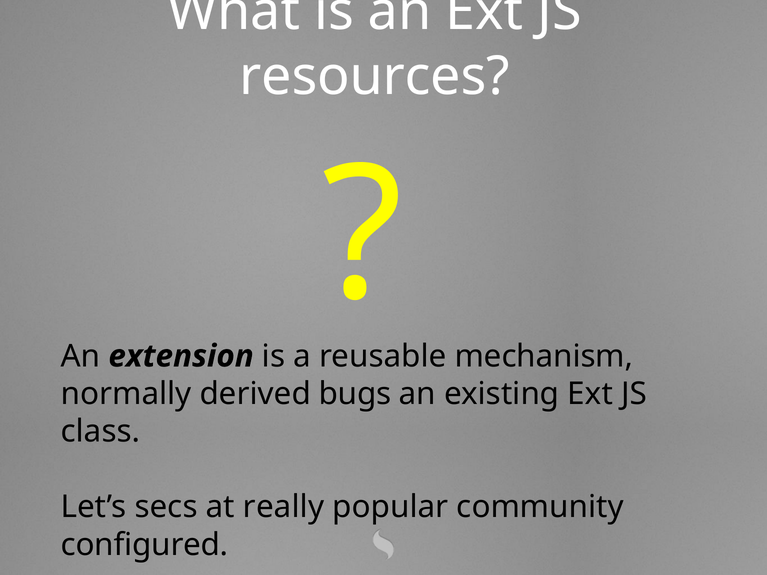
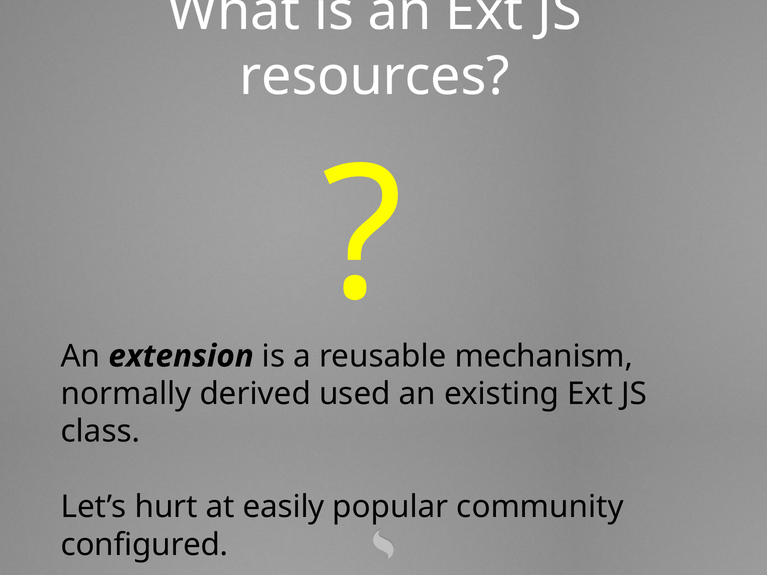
bugs: bugs -> used (355, 394)
secs: secs -> hurt (166, 507)
really: really -> easily (284, 507)
